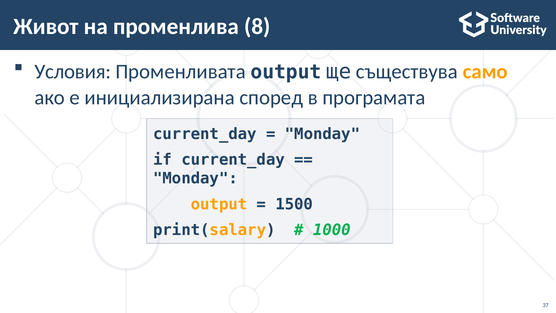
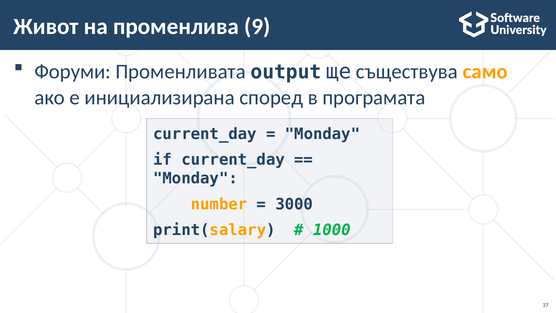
8: 8 -> 9 (257, 26)
Условия: Условия -> Форуми (73, 71)
output: output -> number (219, 204)
1500: 1500 -> 3000 (294, 204)
